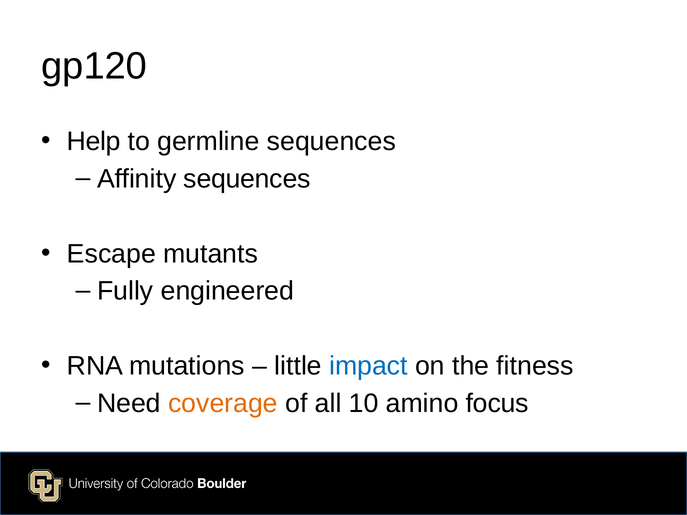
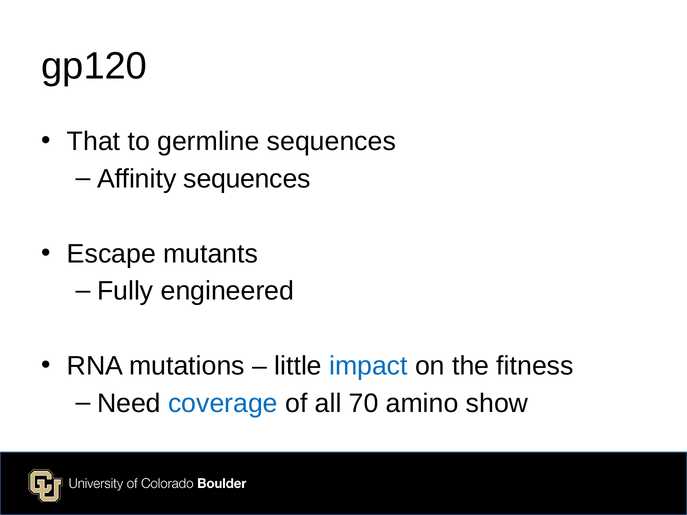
Help: Help -> That (94, 142)
coverage colour: orange -> blue (223, 404)
10: 10 -> 70 (364, 404)
focus: focus -> show (497, 404)
